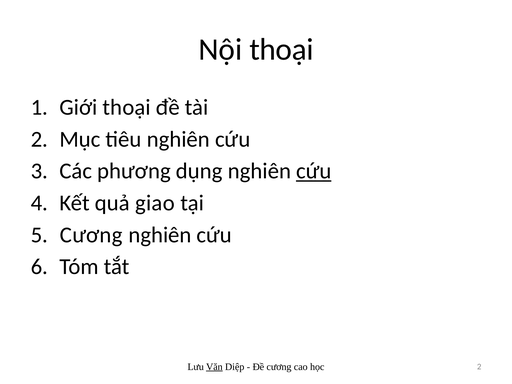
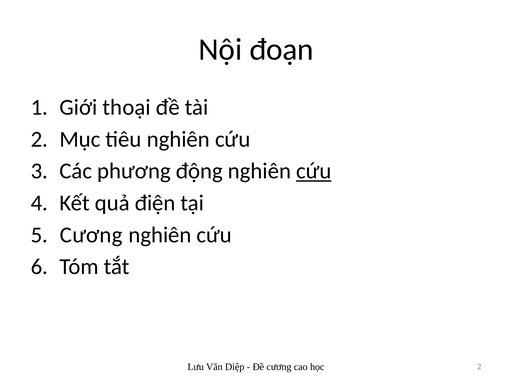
Nội thoại: thoại -> đoạn (282, 50)
dụng: dụng -> động (199, 171)
giao: giao -> điện (155, 203)
Văn underline: present -> none (214, 367)
